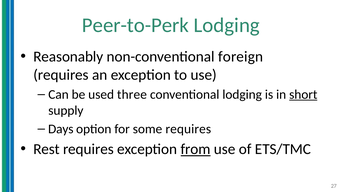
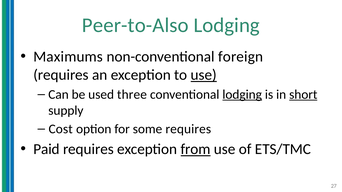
Peer-to-Perk: Peer-to-Perk -> Peer-to-Also (135, 25)
Reasonably: Reasonably -> Maximums (68, 57)
use underline: none -> present (204, 75)
lodging underline: none -> present (242, 95)
Days: Days -> Cost (61, 129)
Rest: Rest -> Paid (47, 149)
